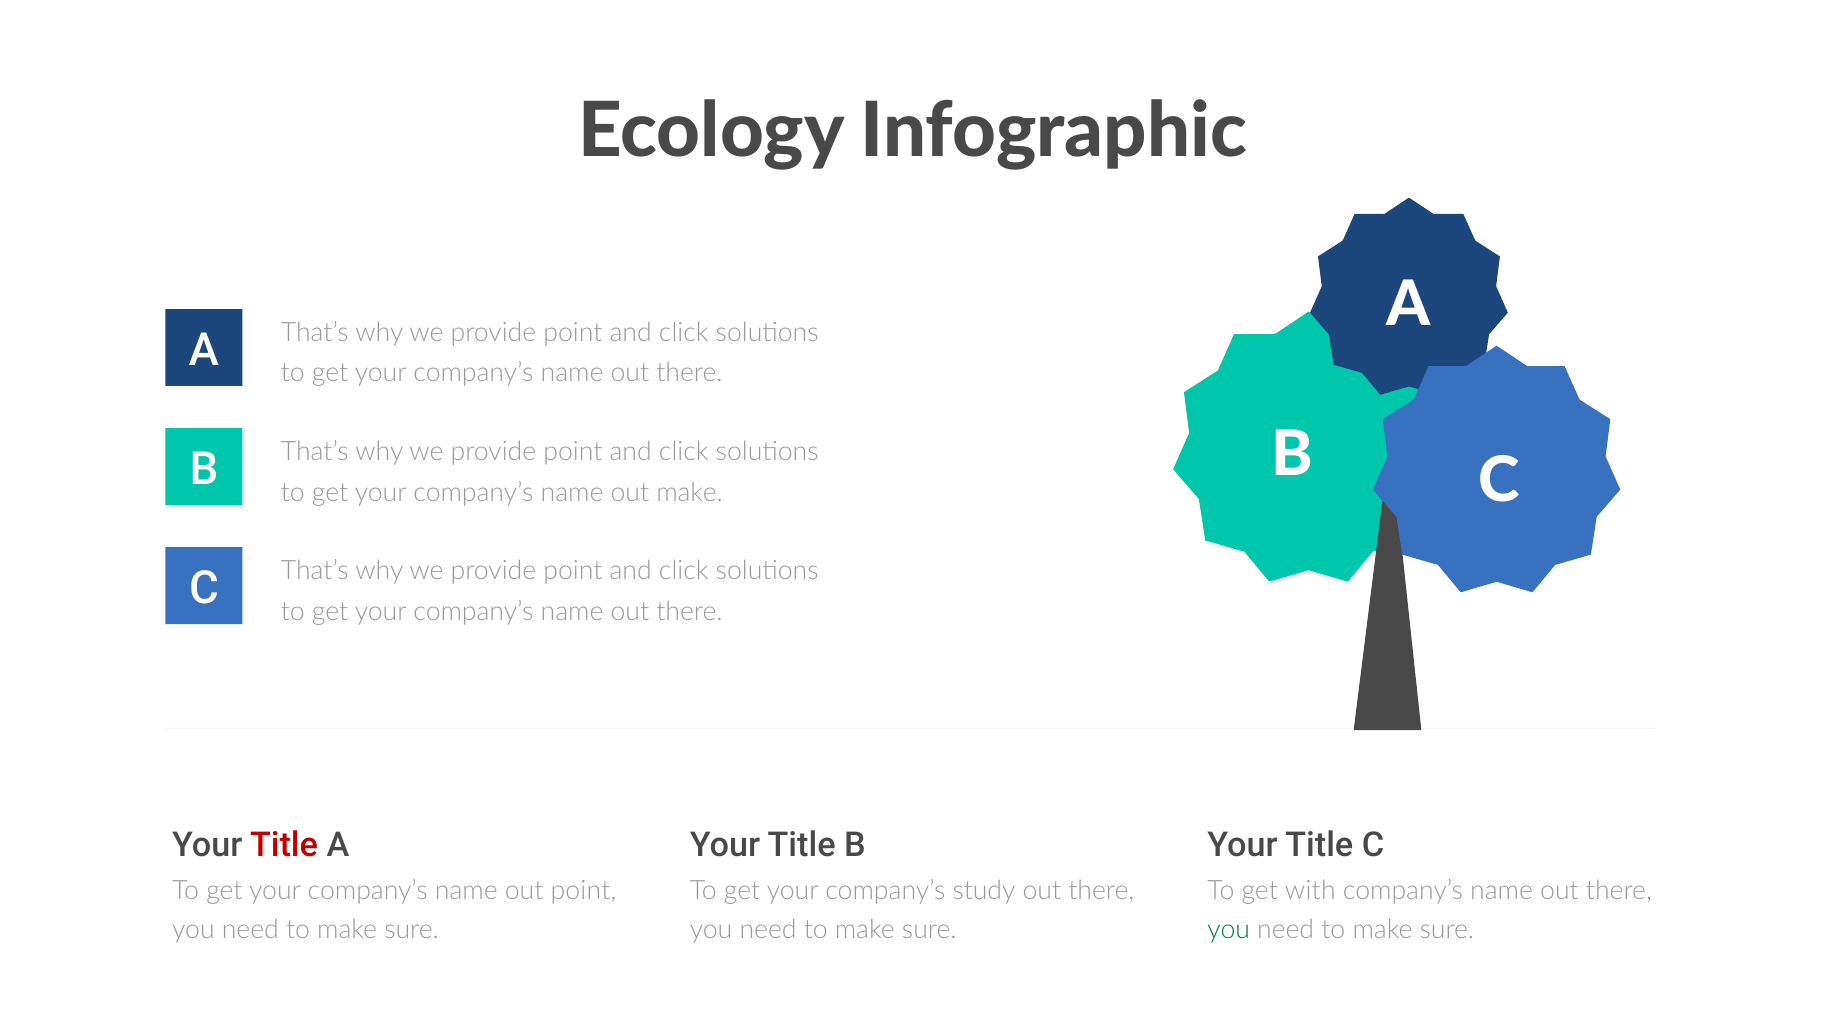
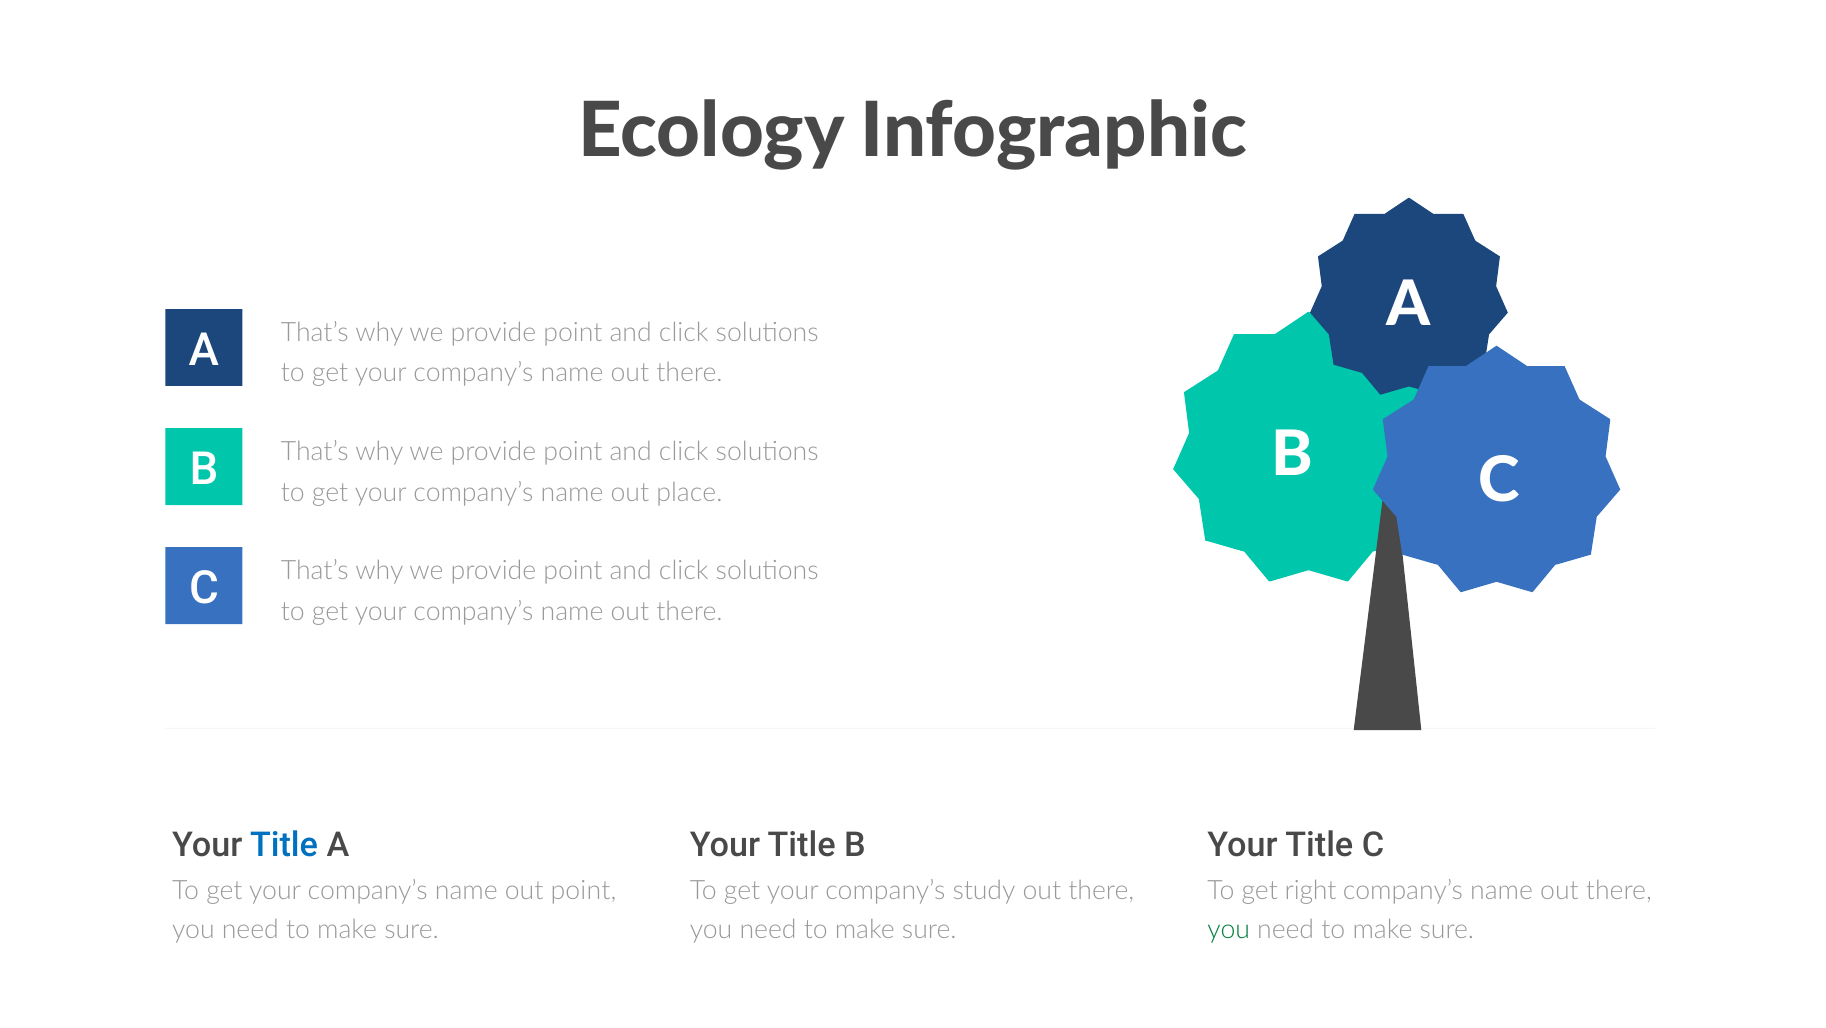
out make: make -> place (689, 492)
Title colour: red -> blue (284, 844)
with: with -> right (1311, 890)
